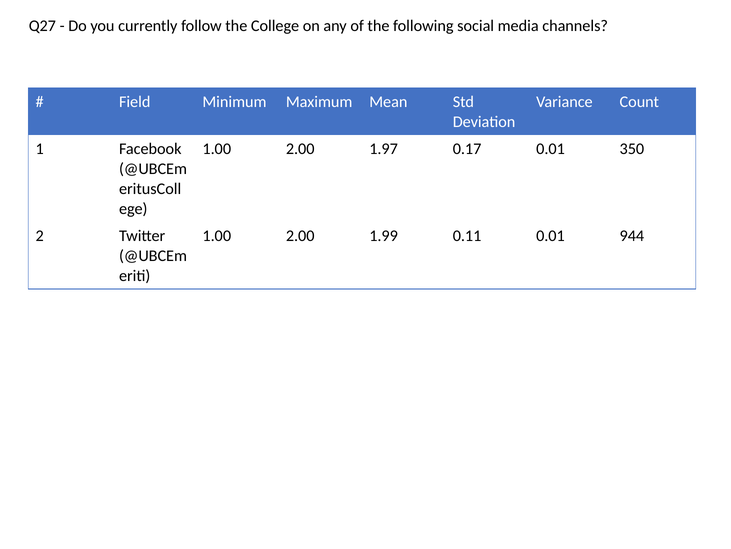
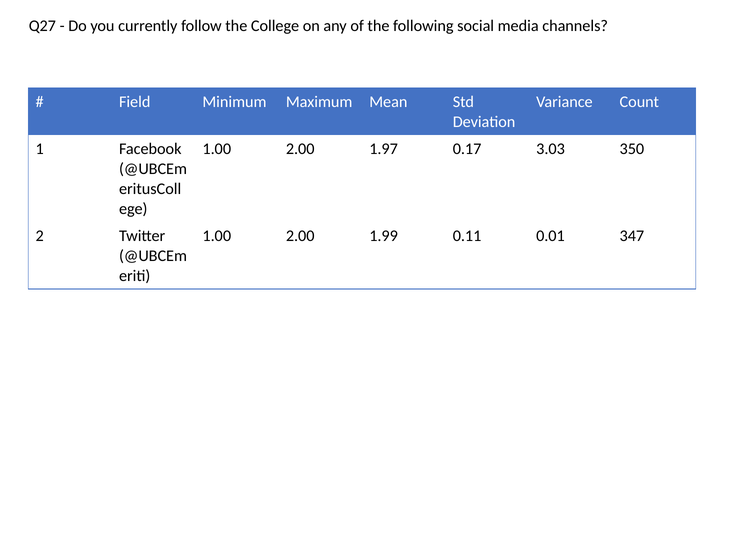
0.17 0.01: 0.01 -> 3.03 (551, 149)
944: 944 -> 347 (632, 236)
